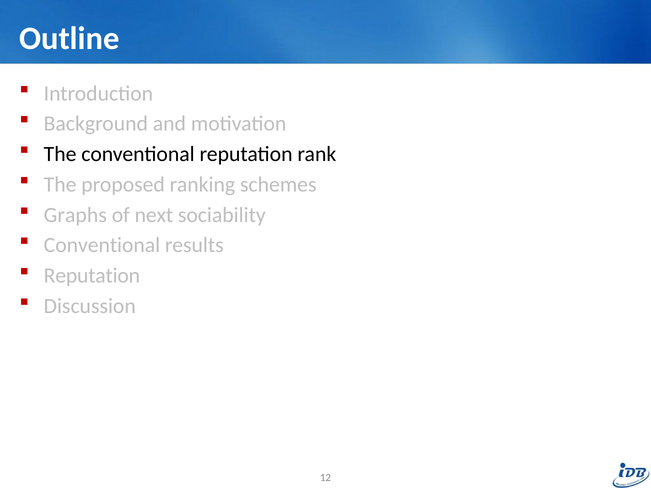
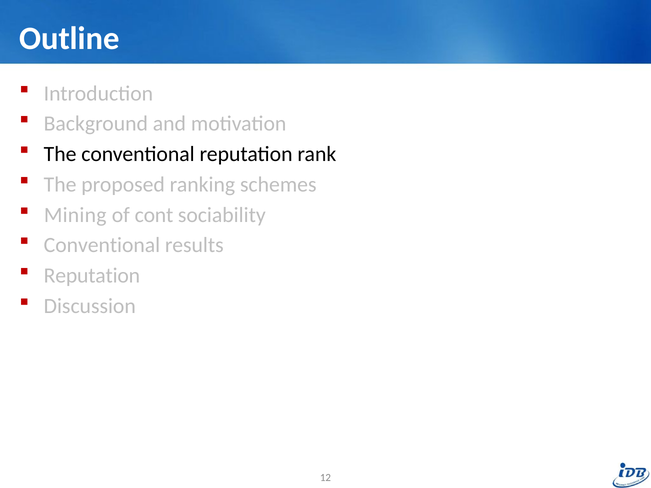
Graphs: Graphs -> Mining (75, 215)
next: next -> cont (154, 215)
